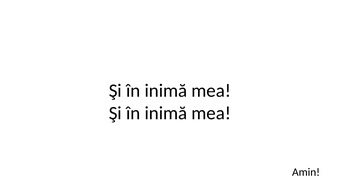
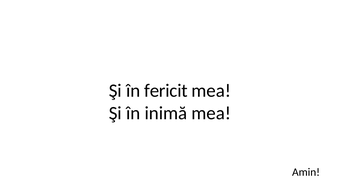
inimă: inimă -> fericit (166, 91)
